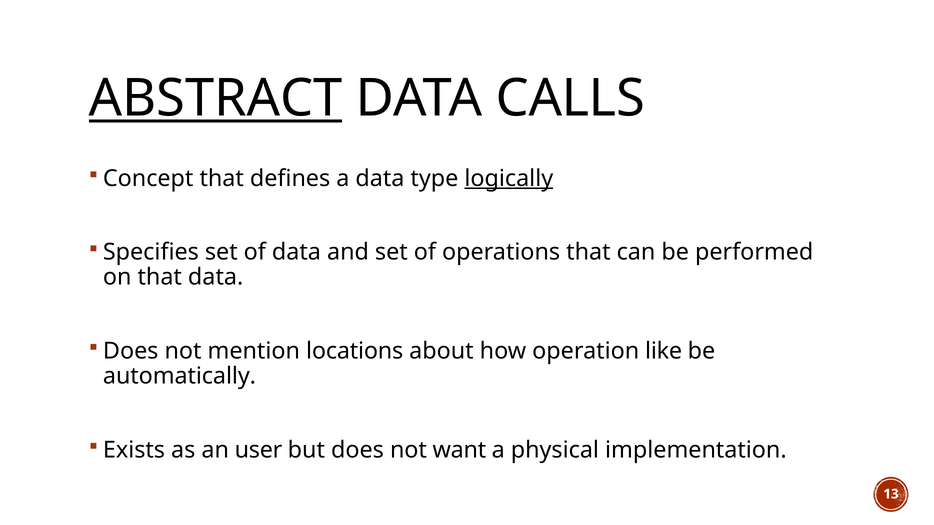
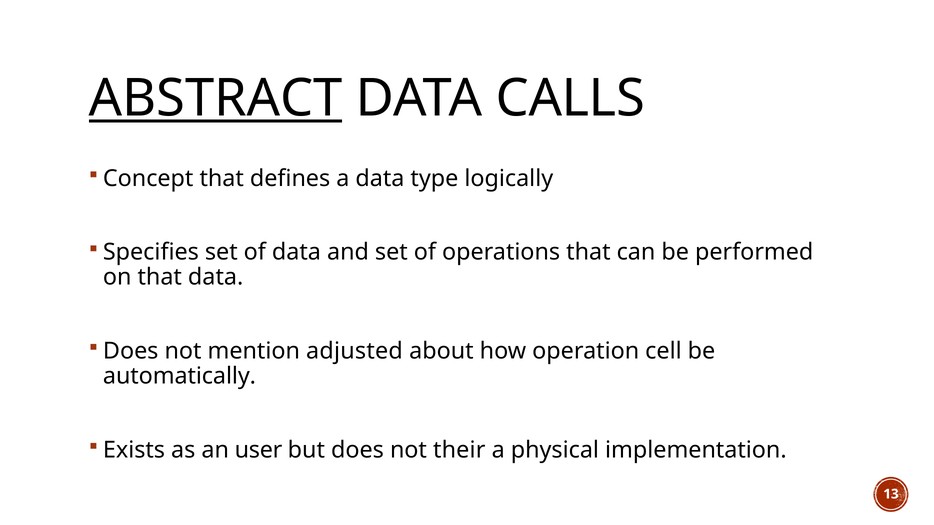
logically underline: present -> none (509, 179)
locations: locations -> adjusted (354, 351)
like: like -> cell (663, 351)
want: want -> their (459, 450)
